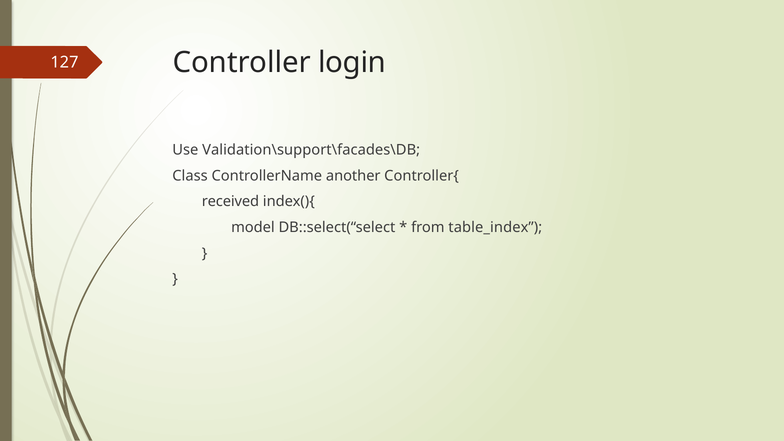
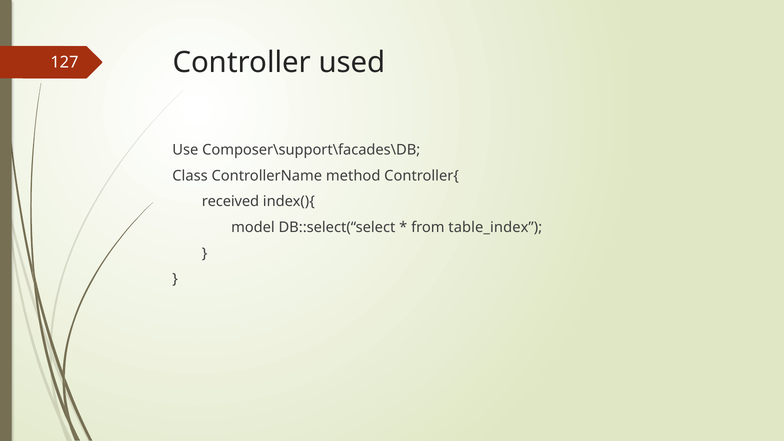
login: login -> used (352, 63)
Validation\support\facades\DB: Validation\support\facades\DB -> Composer\support\facades\DB (311, 150)
another: another -> method (353, 176)
